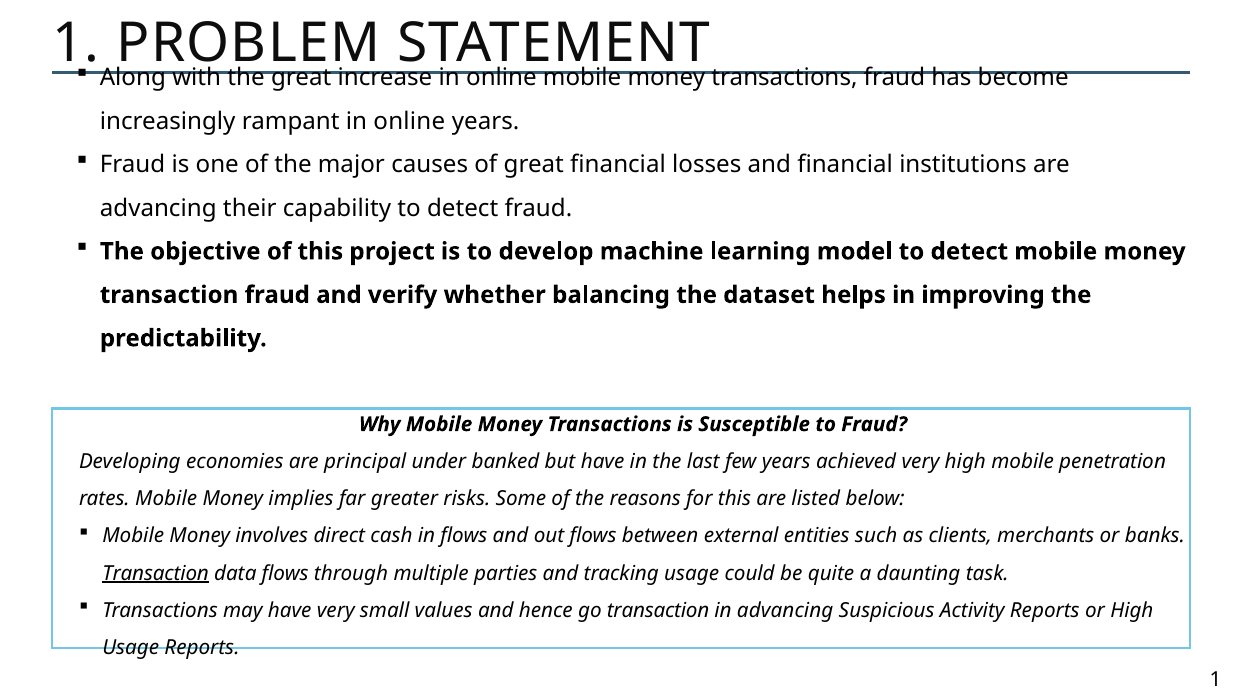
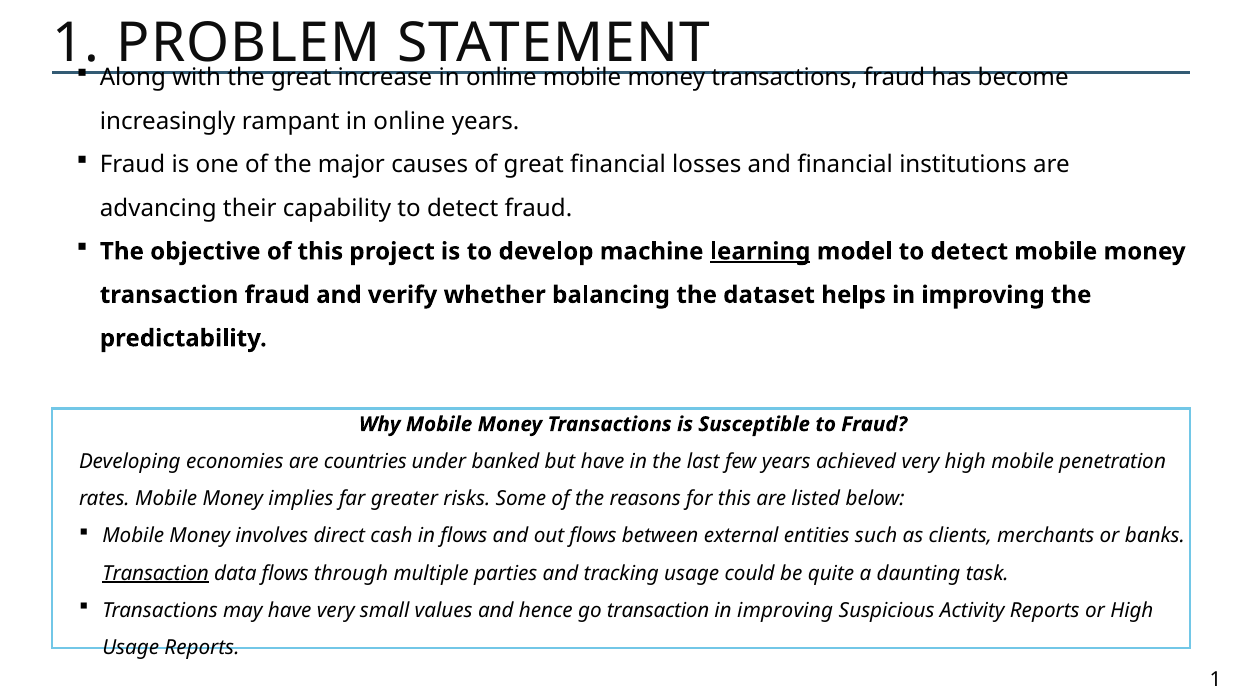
learning underline: none -> present (760, 252)
principal: principal -> countries (365, 462)
advancing: advancing -> improving (785, 611)
